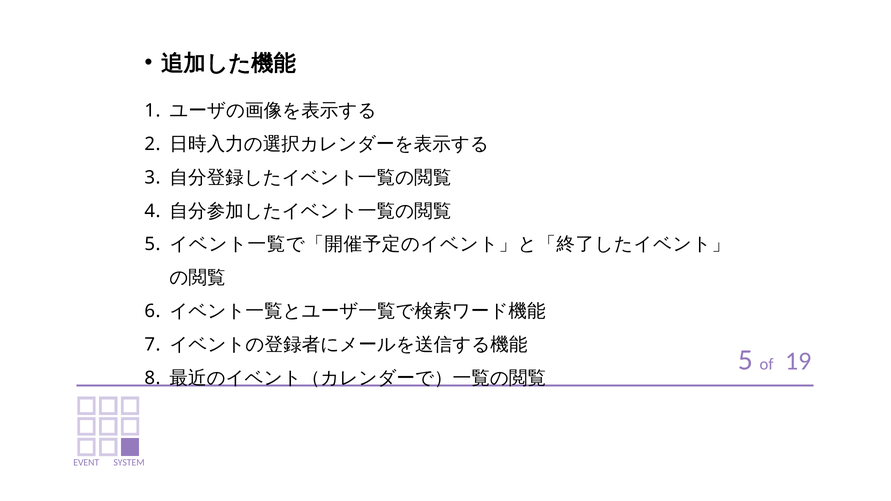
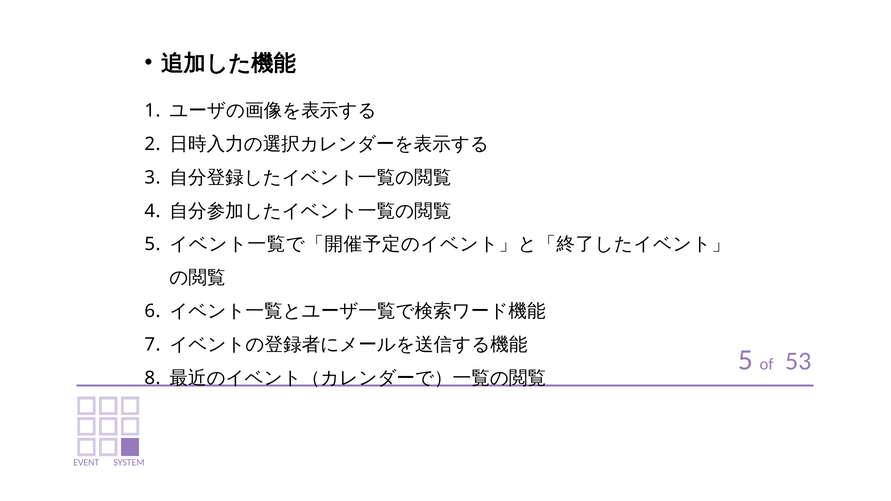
19: 19 -> 53 (798, 361)
